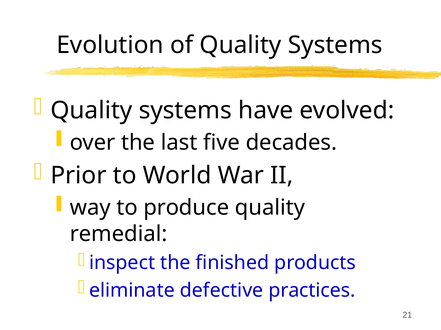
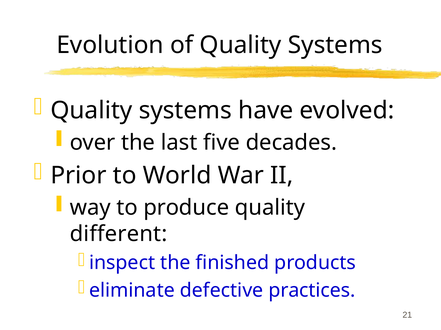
remedial: remedial -> different (119, 235)
